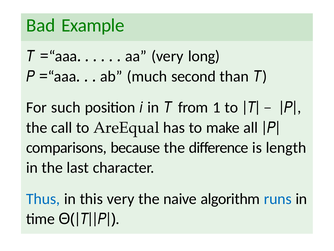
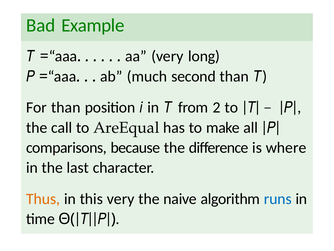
For such: such -> than (66, 107)
1: 1 -> 2 (216, 107)
length: length -> where (286, 148)
Thus colour: blue -> orange (43, 199)
